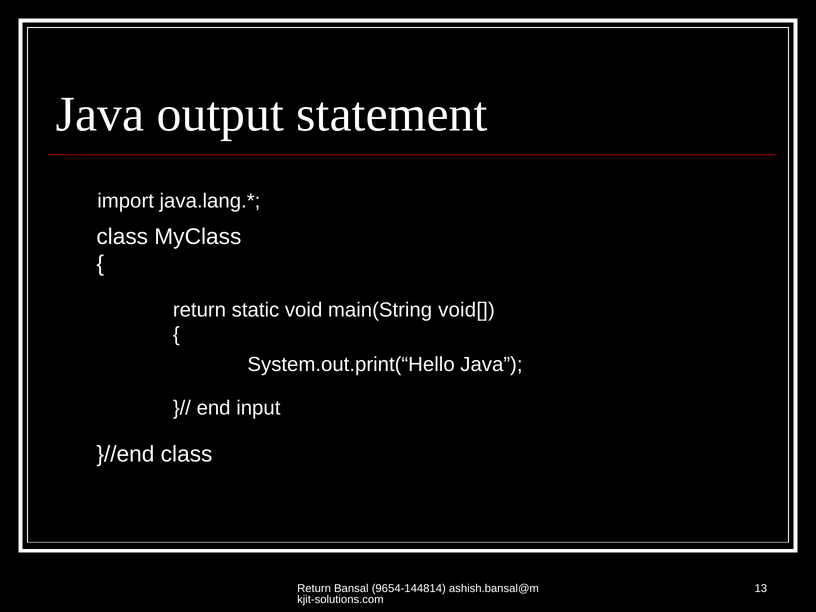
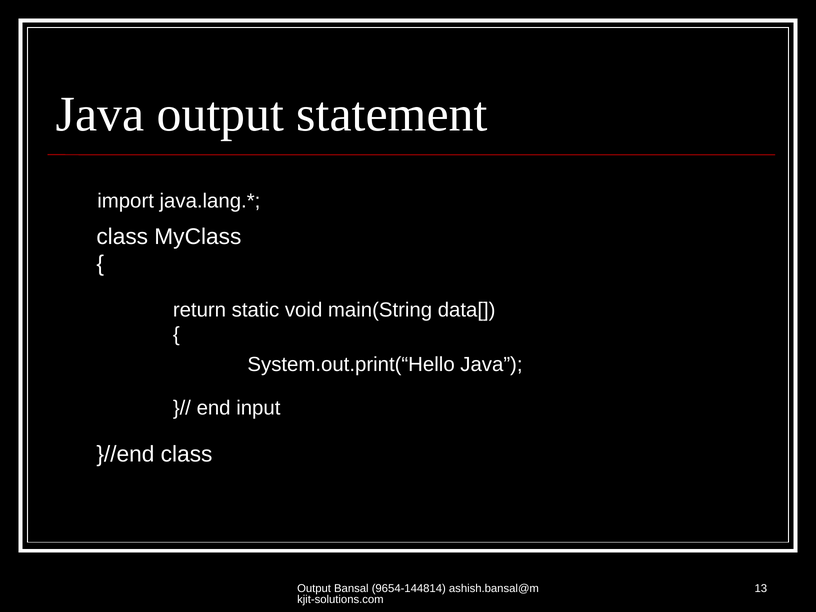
void[: void[ -> data[ (467, 310)
Return: Return -> Output (314, 588)
